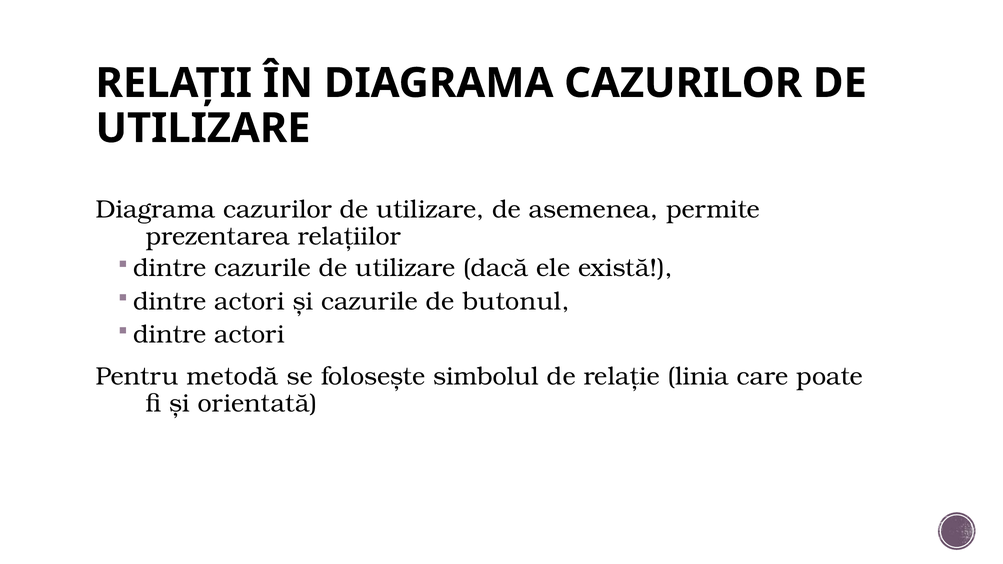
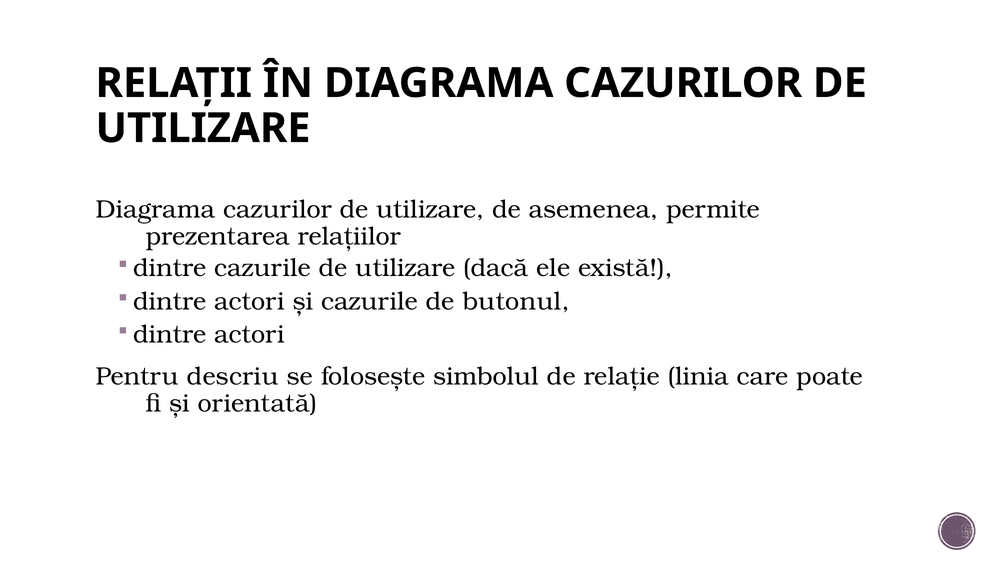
metodă: metodă -> descriu (233, 376)
